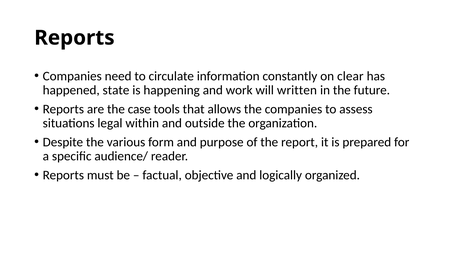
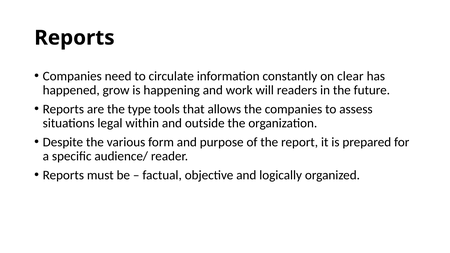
state: state -> grow (116, 90)
written: written -> readers (297, 90)
case: case -> type (139, 109)
